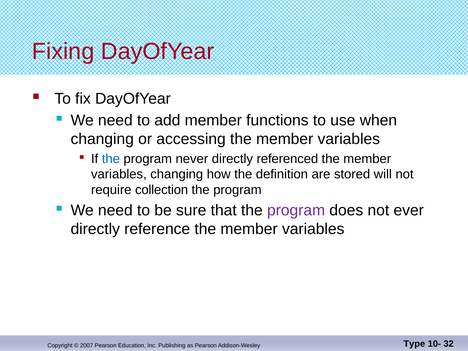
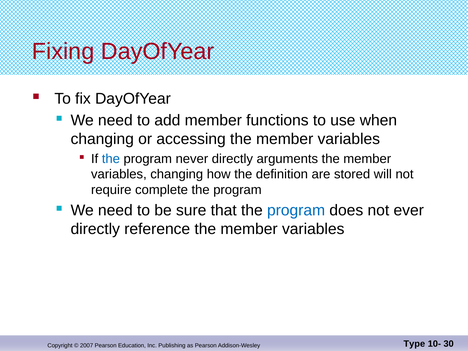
referenced: referenced -> arguments (287, 159)
collection: collection -> complete (162, 190)
program colour: purple -> blue (296, 210)
32: 32 -> 30 (449, 344)
